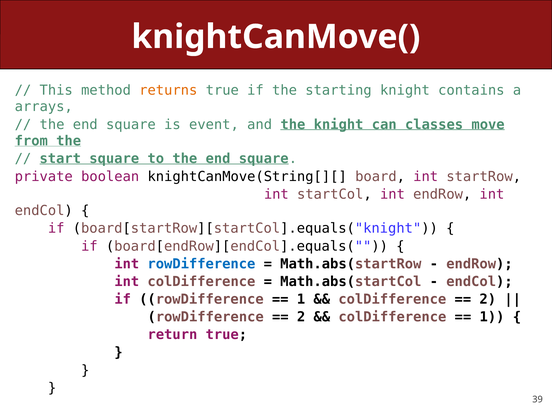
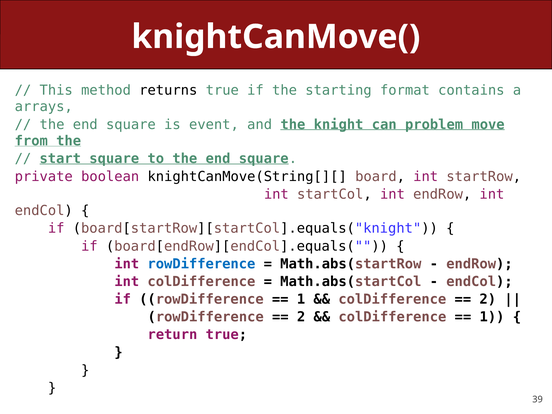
returns colour: orange -> black (168, 90)
starting knight: knight -> format (405, 90)
classes: classes -> problem (434, 124)
